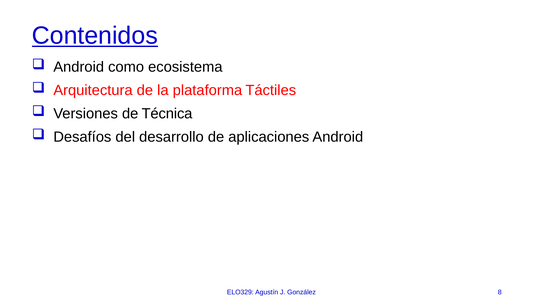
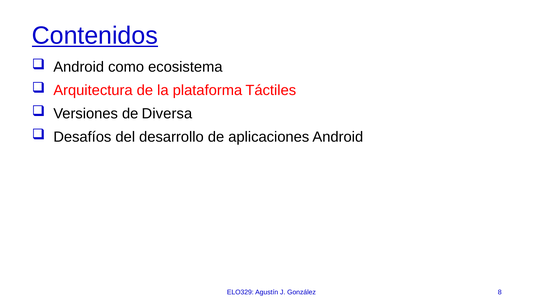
Técnica: Técnica -> Diversa (167, 113)
